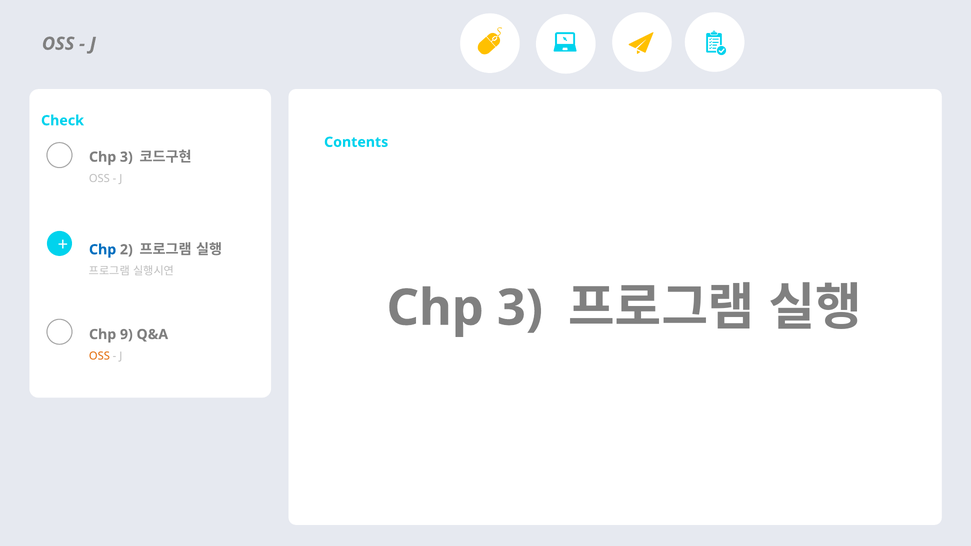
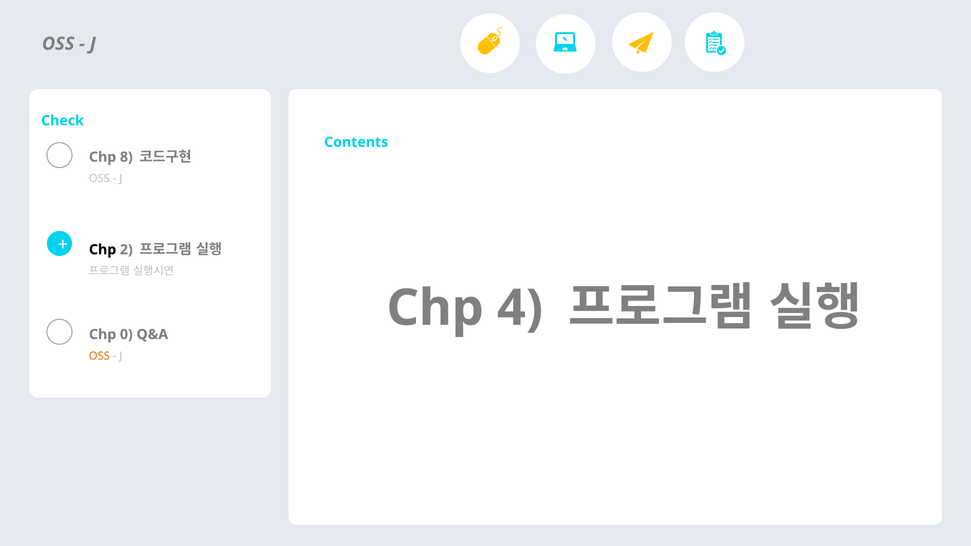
3: 3 -> 8 (126, 157)
Chp colour: blue -> black (103, 250)
3: 3 -> 4 (520, 308)
9: 9 -> 0 (126, 335)
